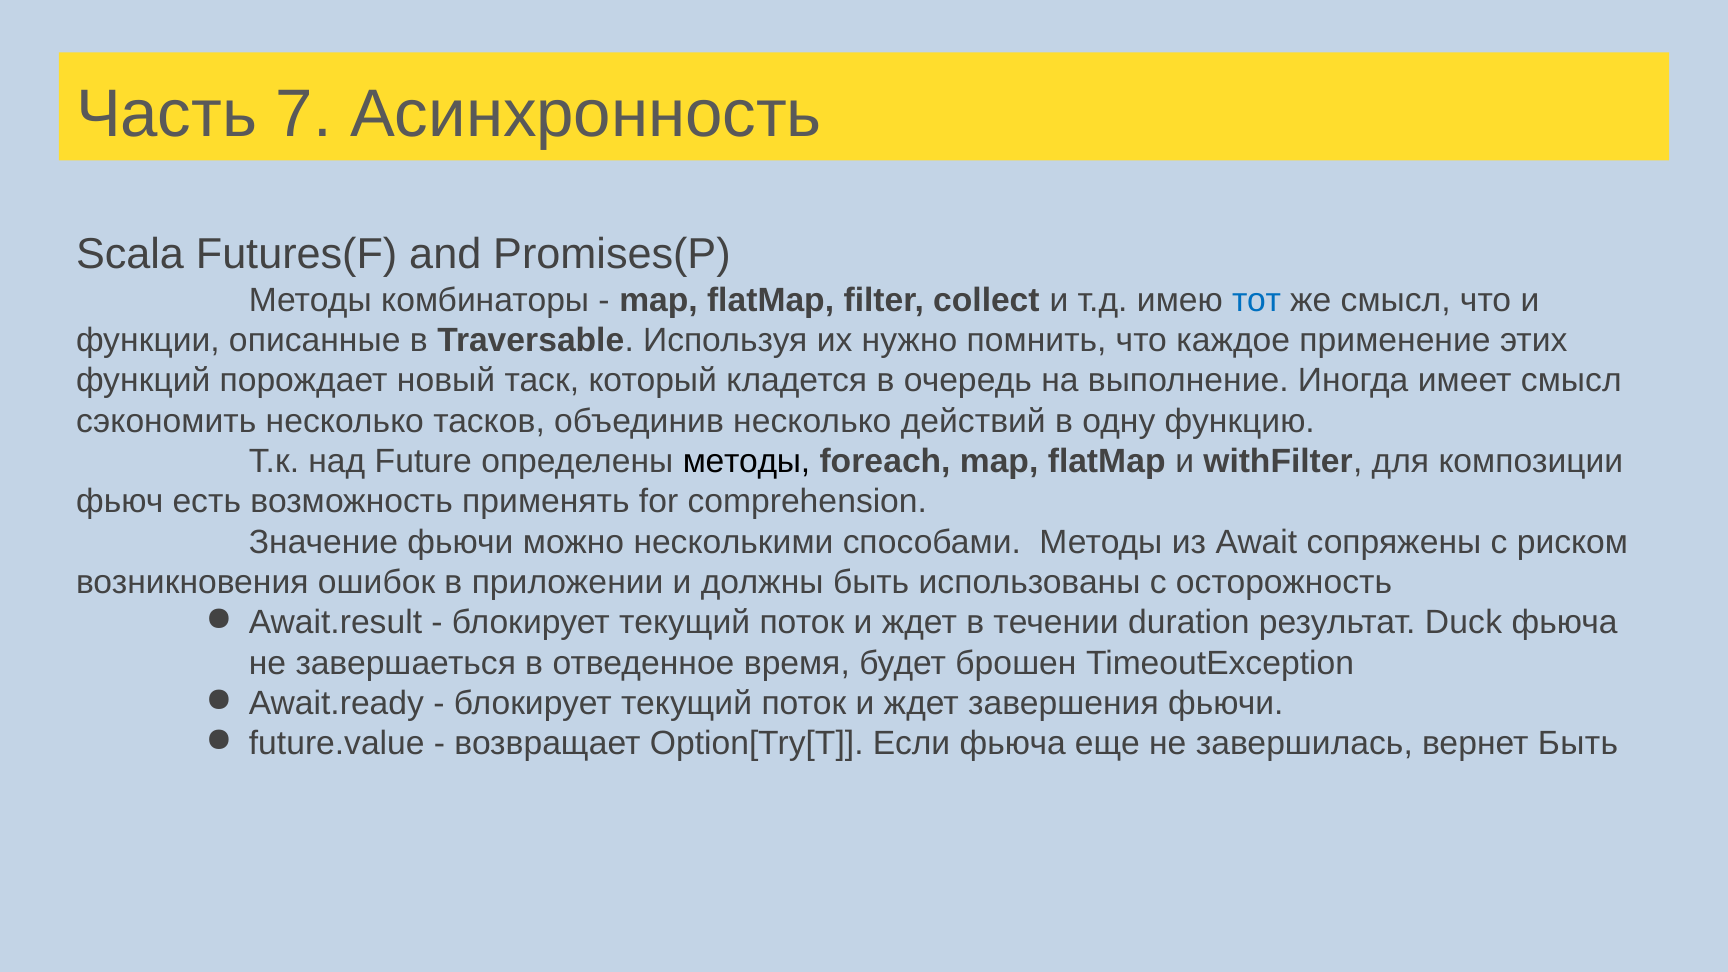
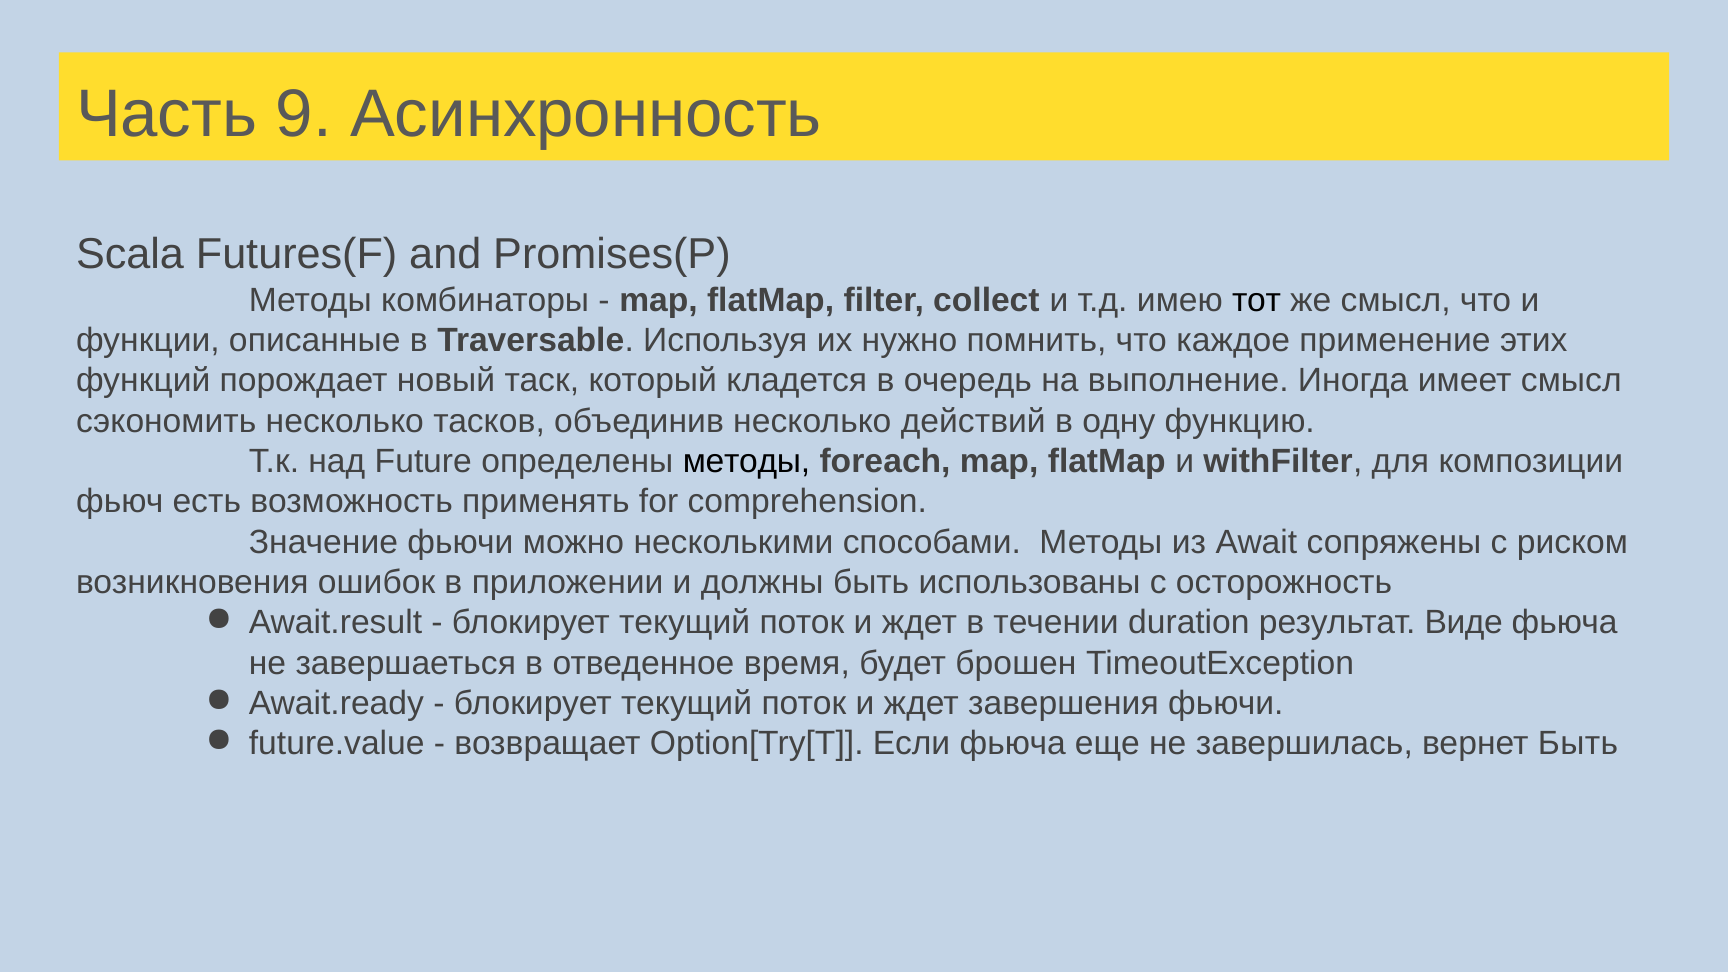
7: 7 -> 9 (304, 115)
тот colour: blue -> black (1257, 300)
Duck: Duck -> Виде (1464, 623)
